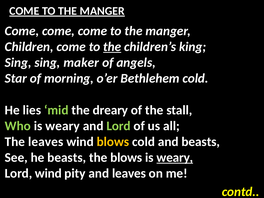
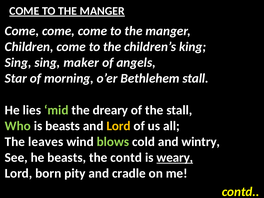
the underline: present -> none (112, 47)
Bethlehem cold: cold -> stall (196, 78)
weary: weary -> beasts (63, 126)
Lord colour: light green -> yellow (119, 126)
blows colour: yellow -> light green (113, 142)
and beasts: beasts -> wintry (201, 142)
the blows: blows -> contd (126, 158)
Lord wind: wind -> born (48, 173)
and leaves: leaves -> cradle (129, 173)
